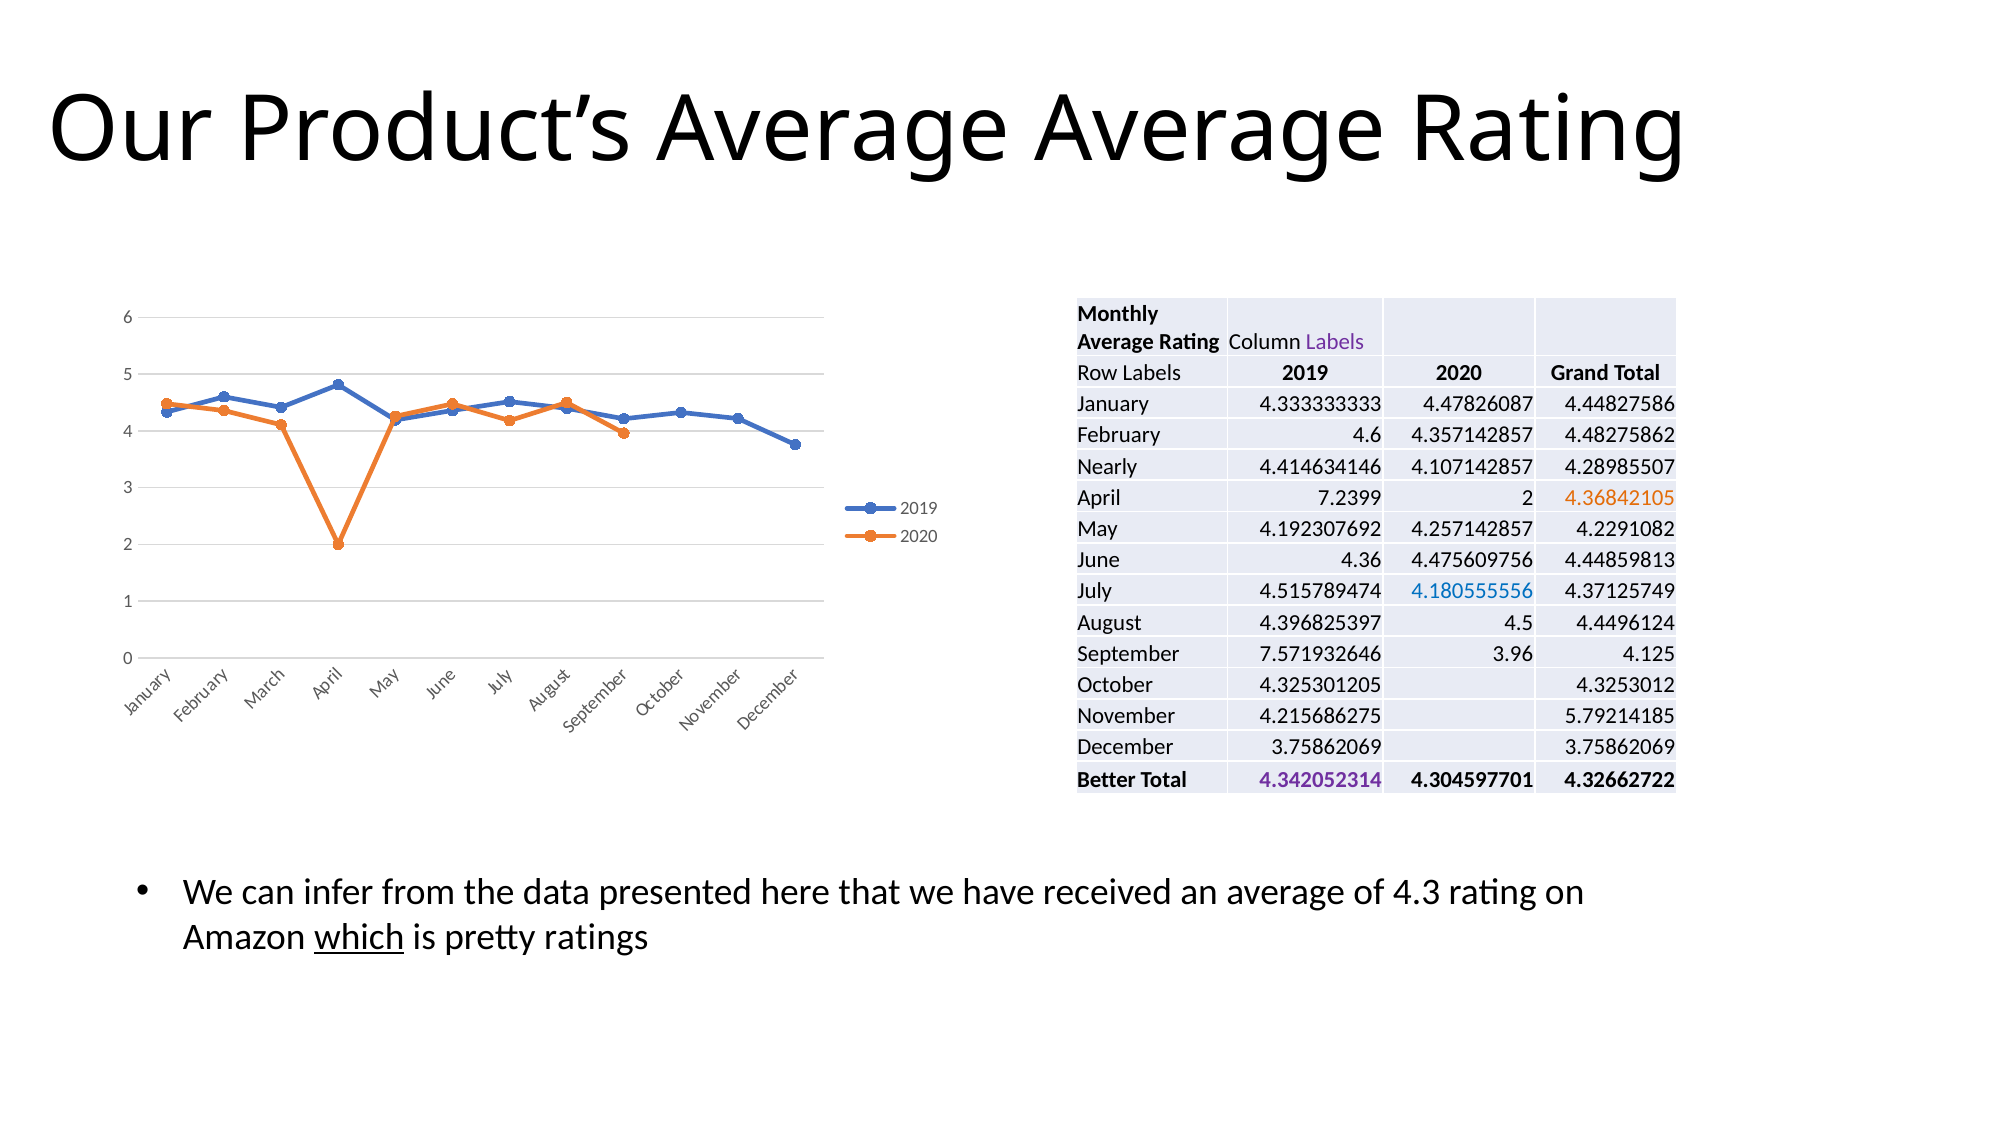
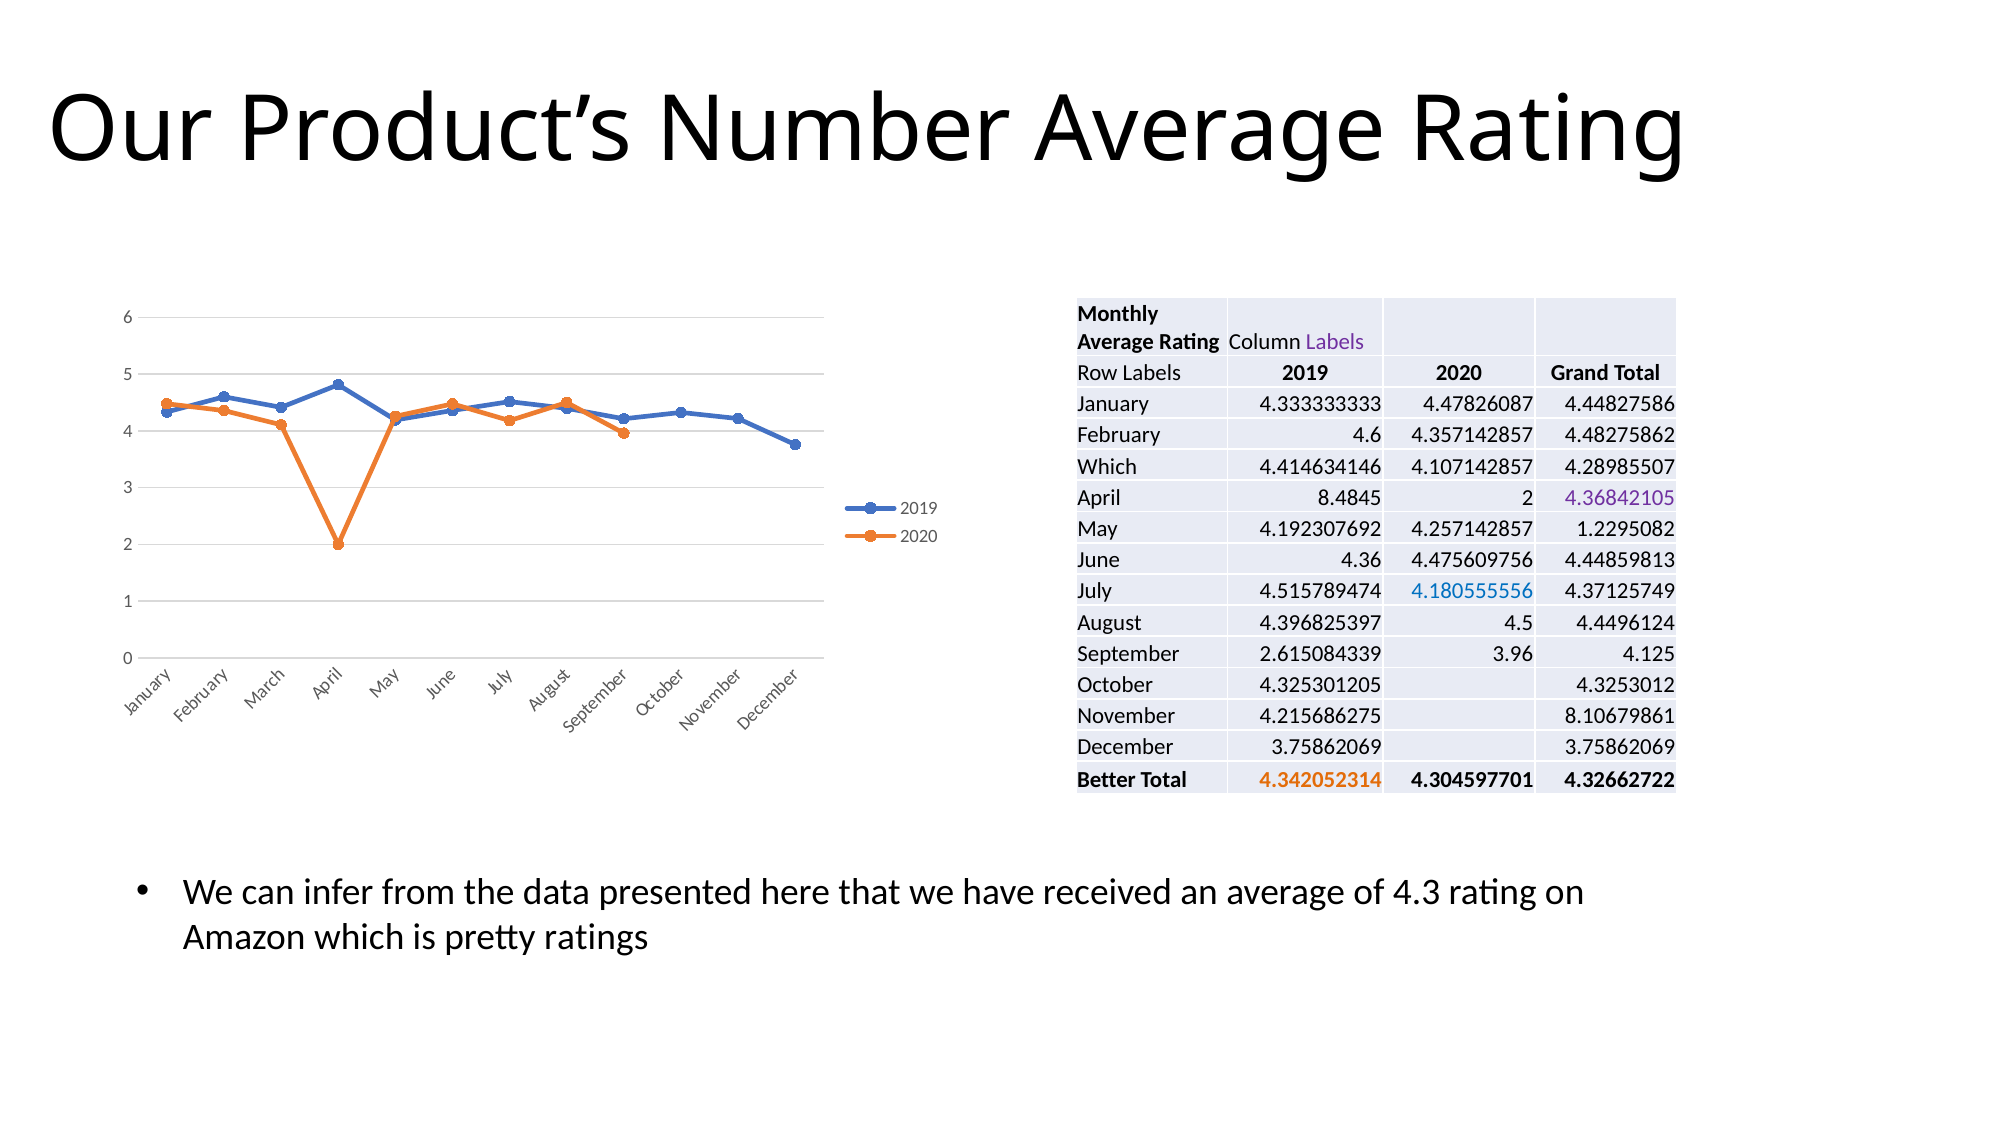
Product’s Average: Average -> Number (834, 130)
Nearly: Nearly -> Which (1107, 466)
7.2399: 7.2399 -> 8.4845 (1350, 498)
4.36842105 colour: orange -> purple (1620, 498)
4.2291082: 4.2291082 -> 1.2295082 (1626, 529)
7.571932646: 7.571932646 -> 2.615084339 (1321, 653)
5.79214185: 5.79214185 -> 8.10679861 (1620, 716)
4.342052314 colour: purple -> orange (1321, 779)
which underline: present -> none (359, 937)
